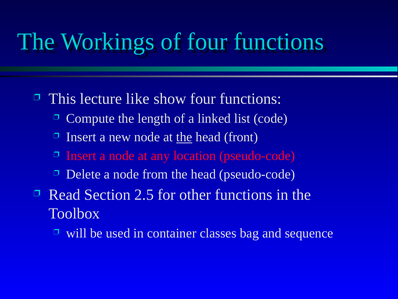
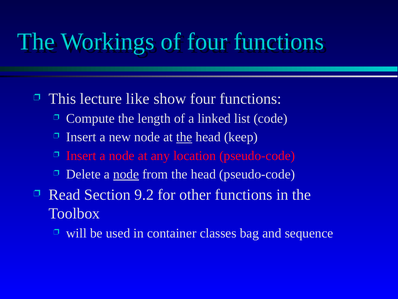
front: front -> keep (241, 137)
node underline: none -> present (126, 174)
2.5: 2.5 -> 9.2 (144, 194)
